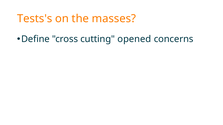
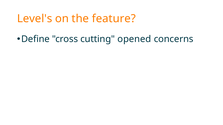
Tests's: Tests's -> Level's (35, 19)
masses: masses -> feature (114, 19)
